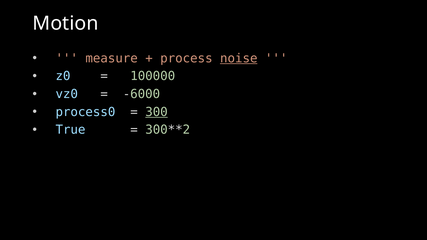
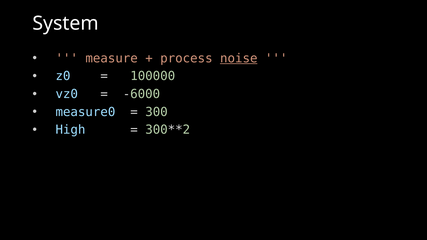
Motion: Motion -> System (66, 23)
process0: process0 -> measure0 (85, 112)
300 underline: present -> none (157, 112)
True: True -> High (70, 130)
